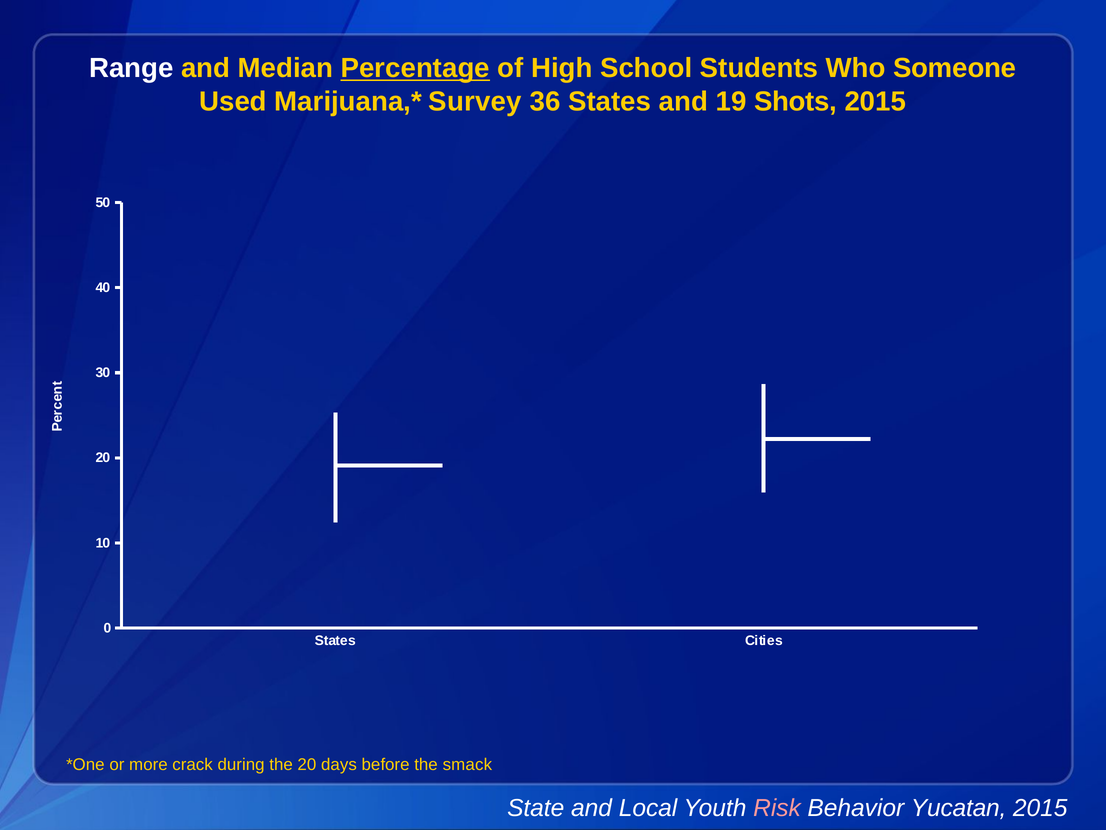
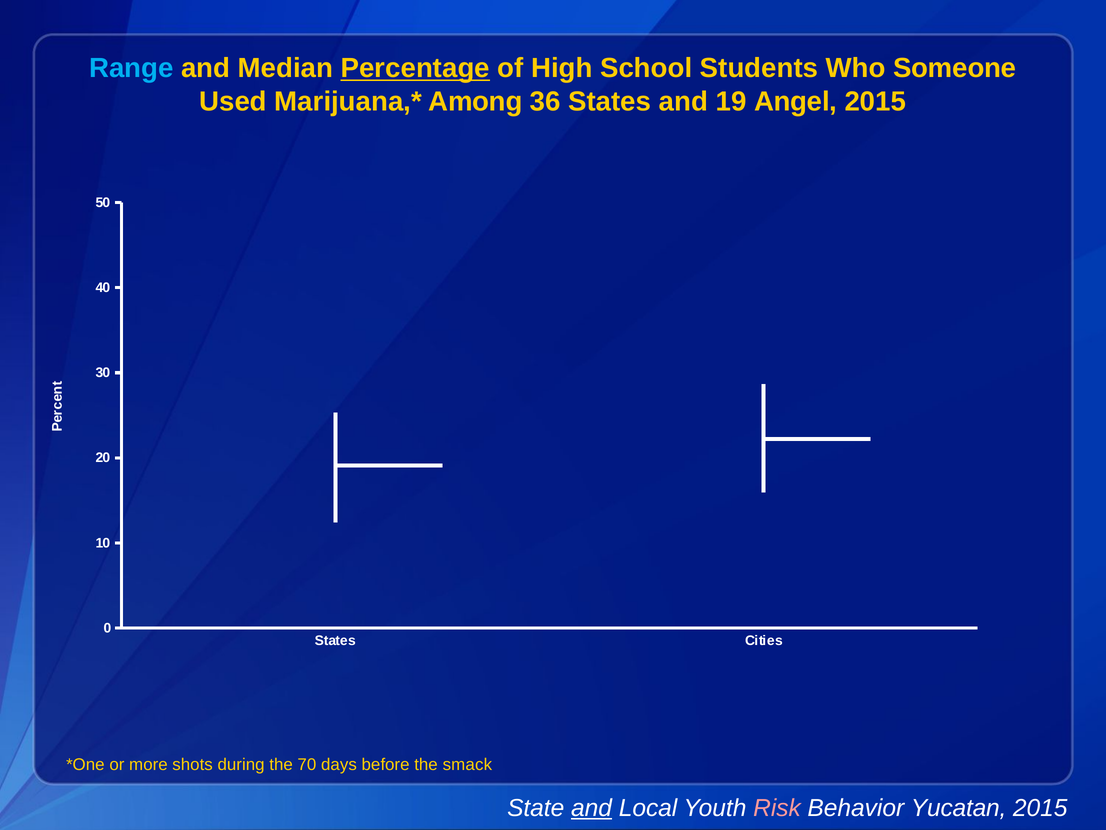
Range colour: white -> light blue (131, 68)
Survey: Survey -> Among (475, 101)
Shots: Shots -> Angel (796, 101)
crack: crack -> shots (193, 764)
the 20: 20 -> 70 (307, 764)
and underline: none -> present (592, 808)
